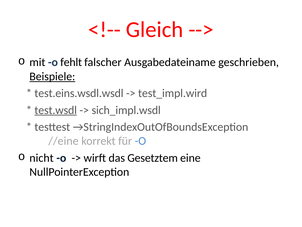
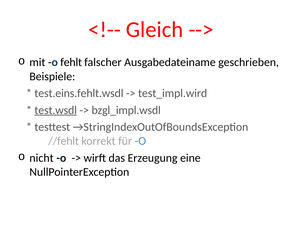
Beispiele underline: present -> none (52, 76)
test.eins.wsdl.wsdl: test.eins.wsdl.wsdl -> test.eins.fehlt.wsdl (79, 93)
sich_impl.wsdl: sich_impl.wsdl -> bzgl_impl.wsdl (126, 110)
//eine: //eine -> //fehlt (64, 141)
Gesetztem: Gesetztem -> Erzeugung (153, 158)
